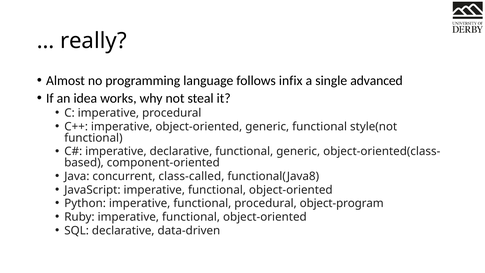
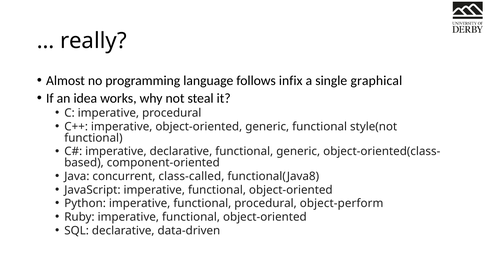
advanced: advanced -> graphical (376, 81)
object-program: object-program -> object-perform (342, 203)
